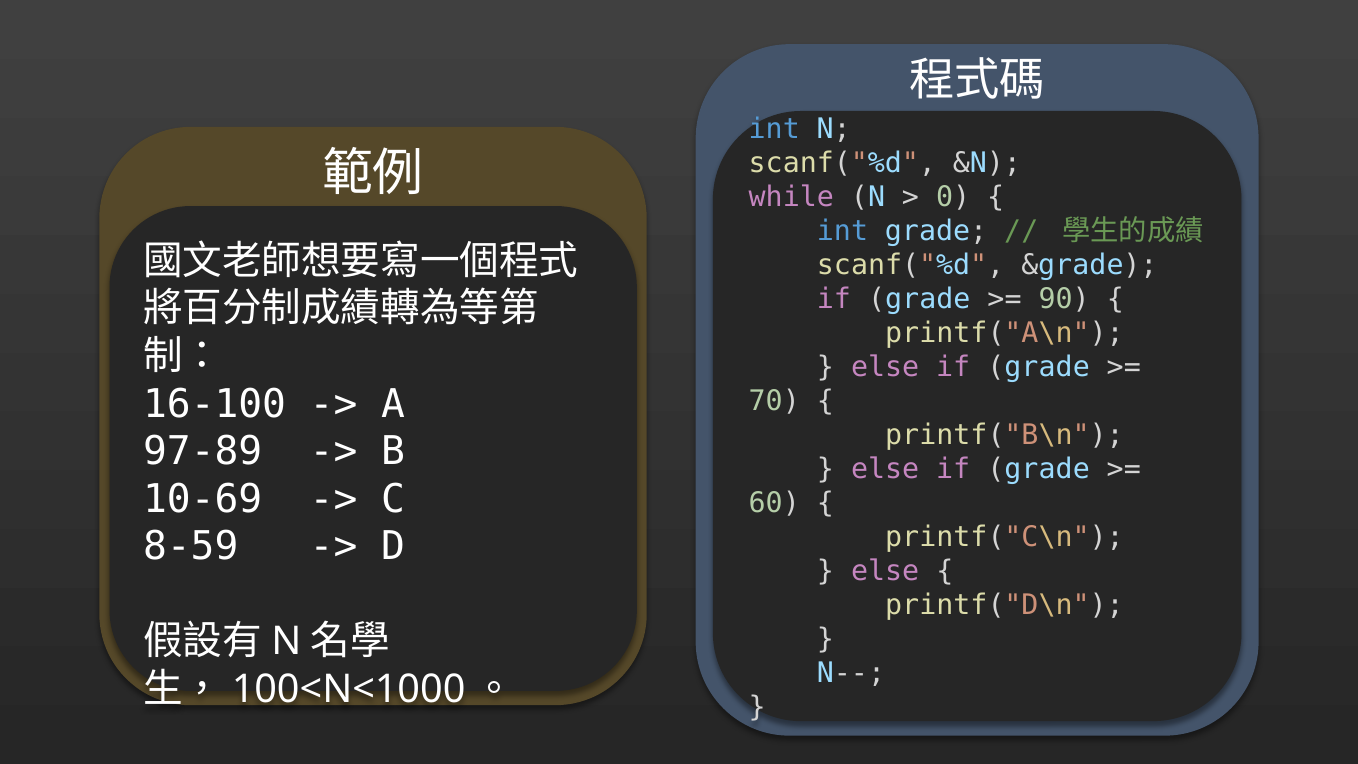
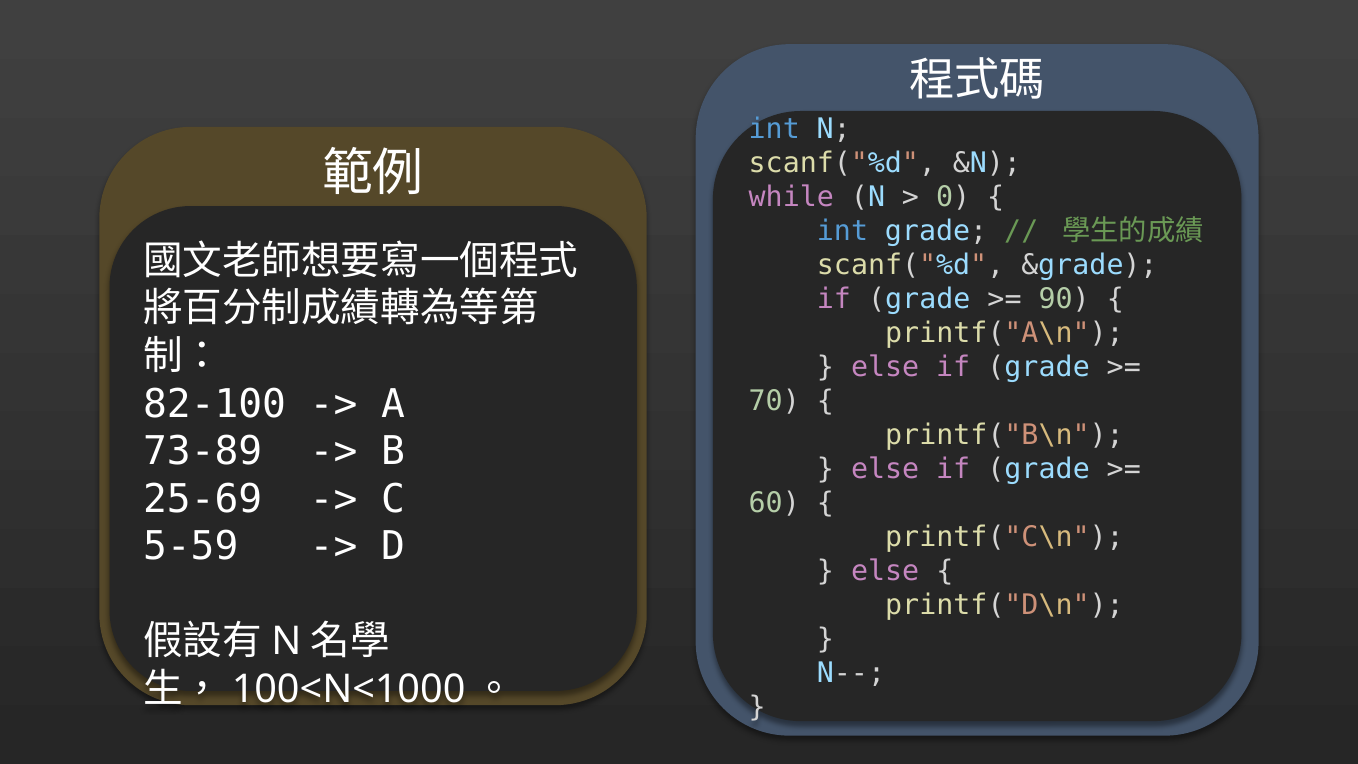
16-100: 16-100 -> 82-100 (215, 404)
97-89: 97-89 -> 73-89 (203, 451)
10-69: 10-69 -> 25-69 (203, 499)
8-59: 8-59 -> 5-59 (191, 547)
